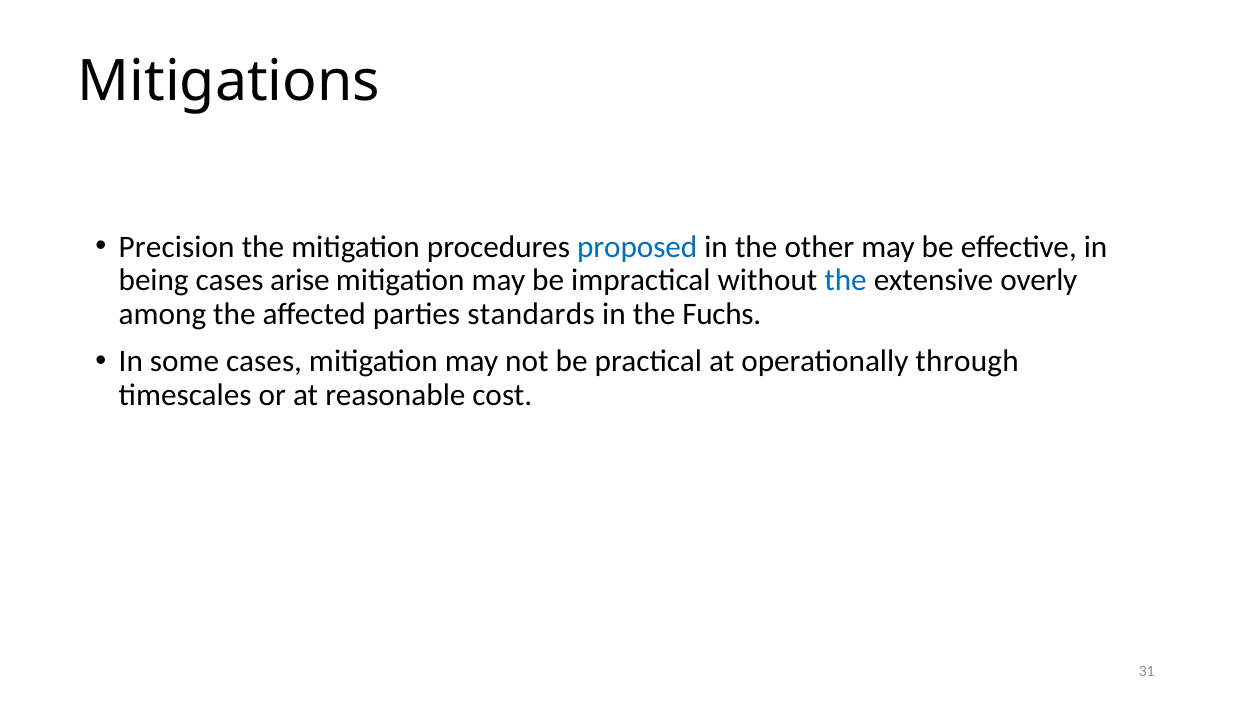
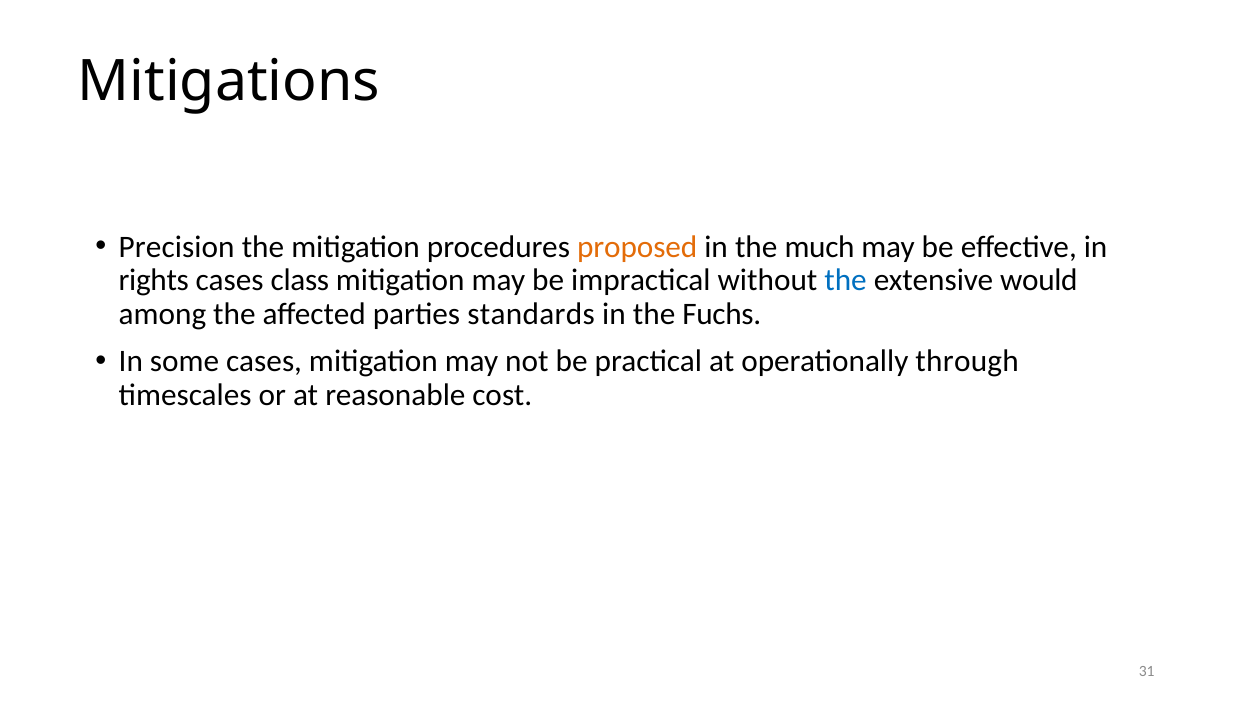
proposed colour: blue -> orange (637, 247)
other: other -> much (820, 247)
being: being -> rights (154, 281)
arise: arise -> class (300, 281)
overly: overly -> would (1039, 281)
